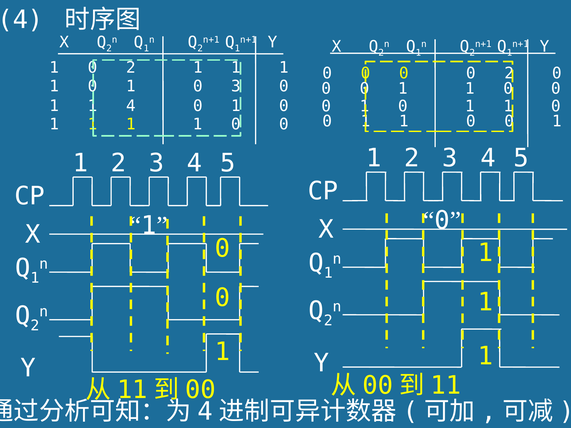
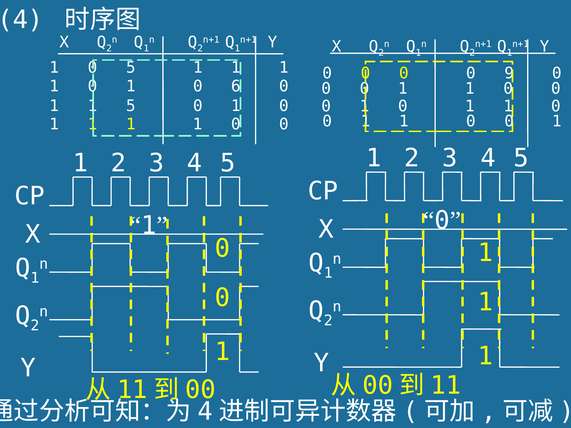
1 0 2: 2 -> 5 (131, 68)
0 0 2: 2 -> 9 (509, 73)
0 3: 3 -> 6 (236, 86)
1 4: 4 -> 5 (131, 106)
